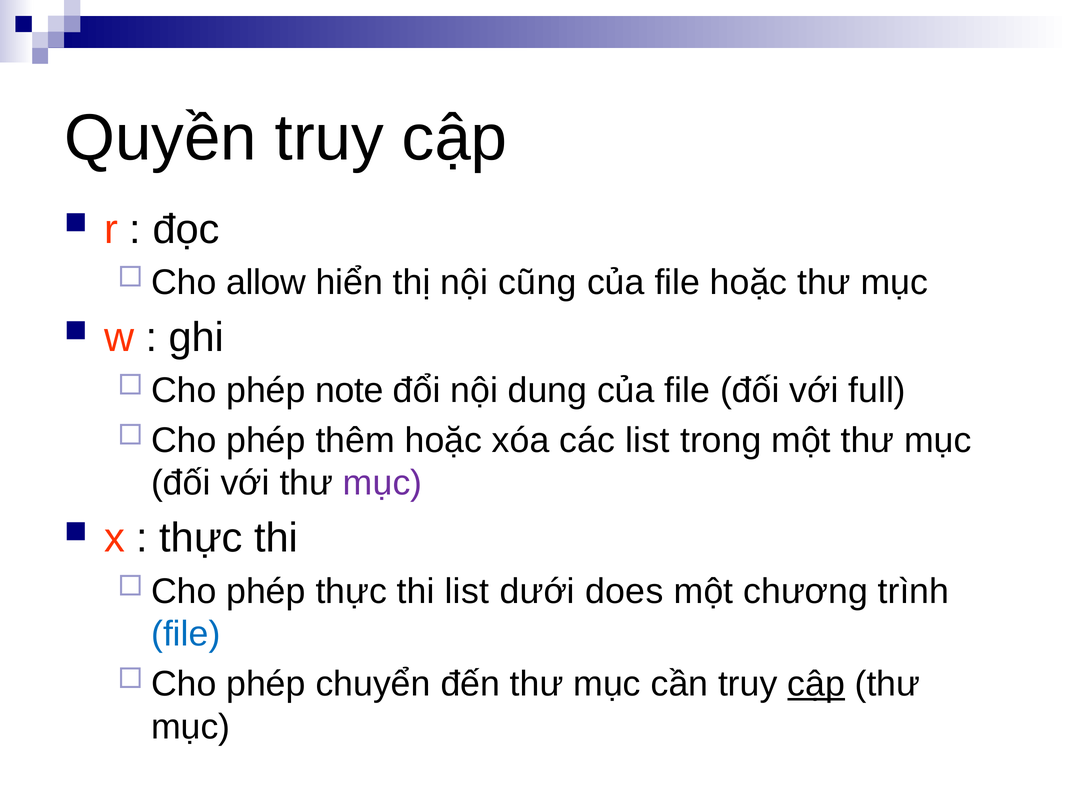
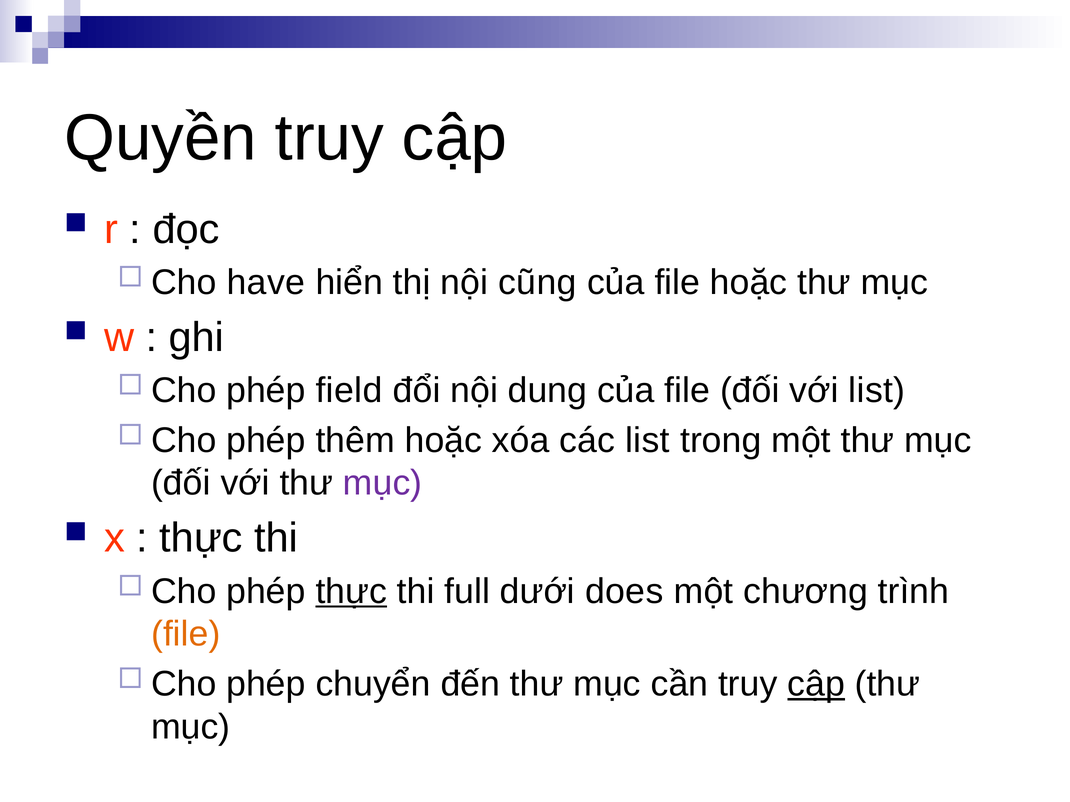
allow: allow -> have (266, 283)
note: note -> field (349, 391)
với full: full -> list (877, 391)
thực underline: none -> present (351, 592)
thi list: list -> full (467, 592)
file colour: blue -> orange (186, 634)
